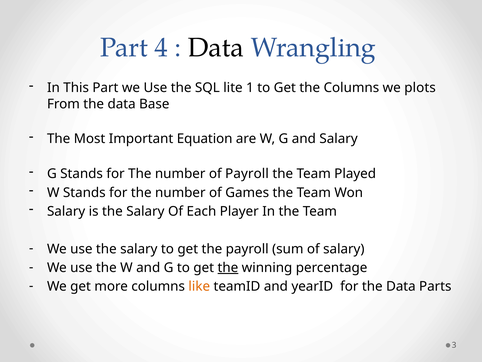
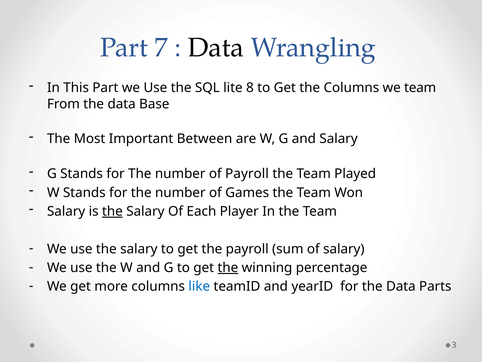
4: 4 -> 7 (161, 48)
1: 1 -> 8 (250, 88)
we plots: plots -> team (420, 88)
Equation: Equation -> Between (205, 139)
the underline: none -> present (112, 211)
like colour: orange -> blue (199, 286)
